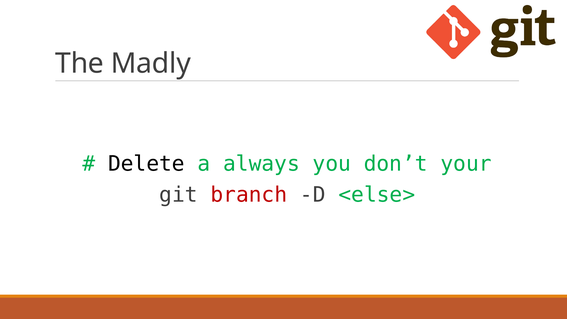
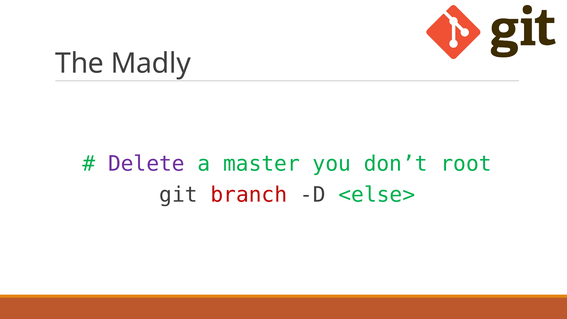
Delete colour: black -> purple (146, 164)
always: always -> master (261, 164)
your: your -> root (466, 164)
